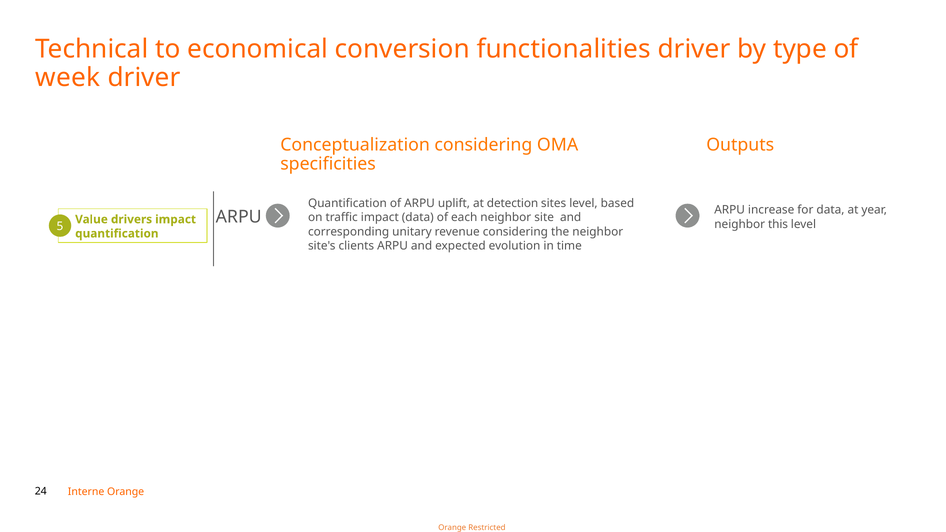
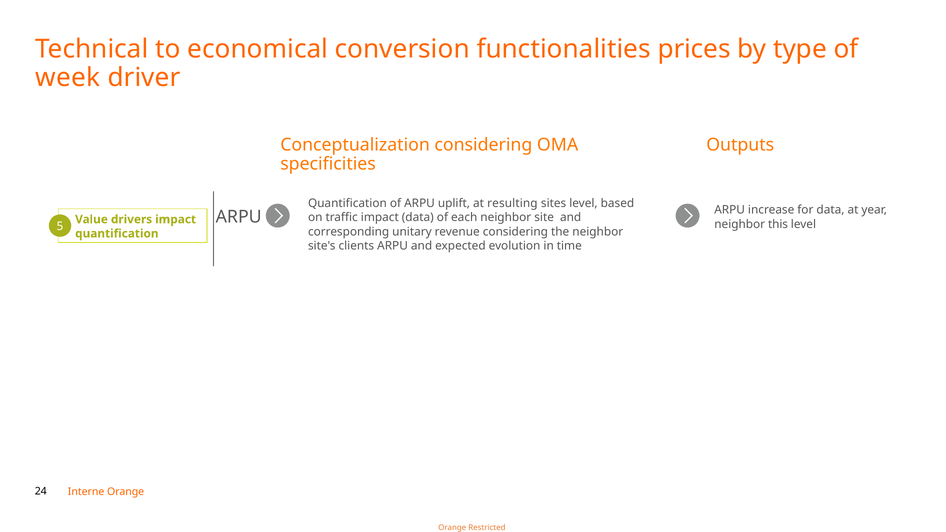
functionalities driver: driver -> prices (694, 49)
detection: detection -> resulting (512, 203)
